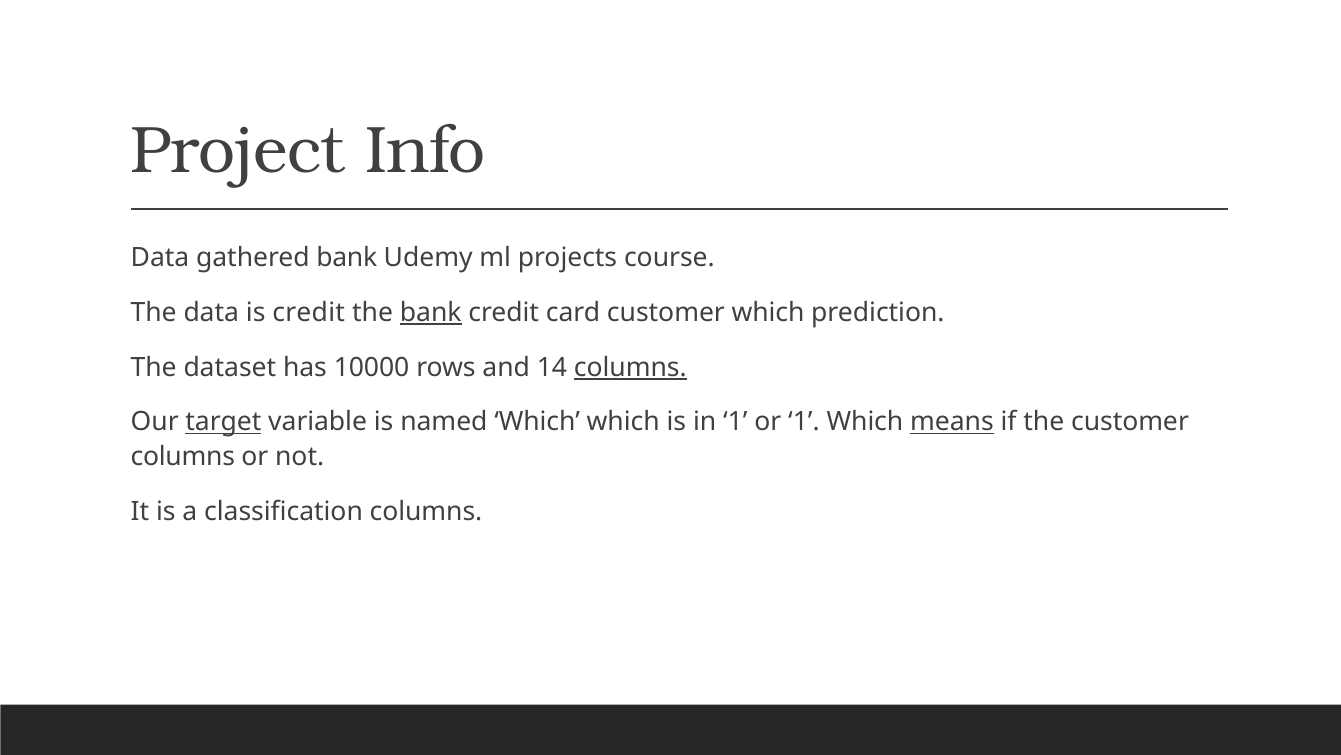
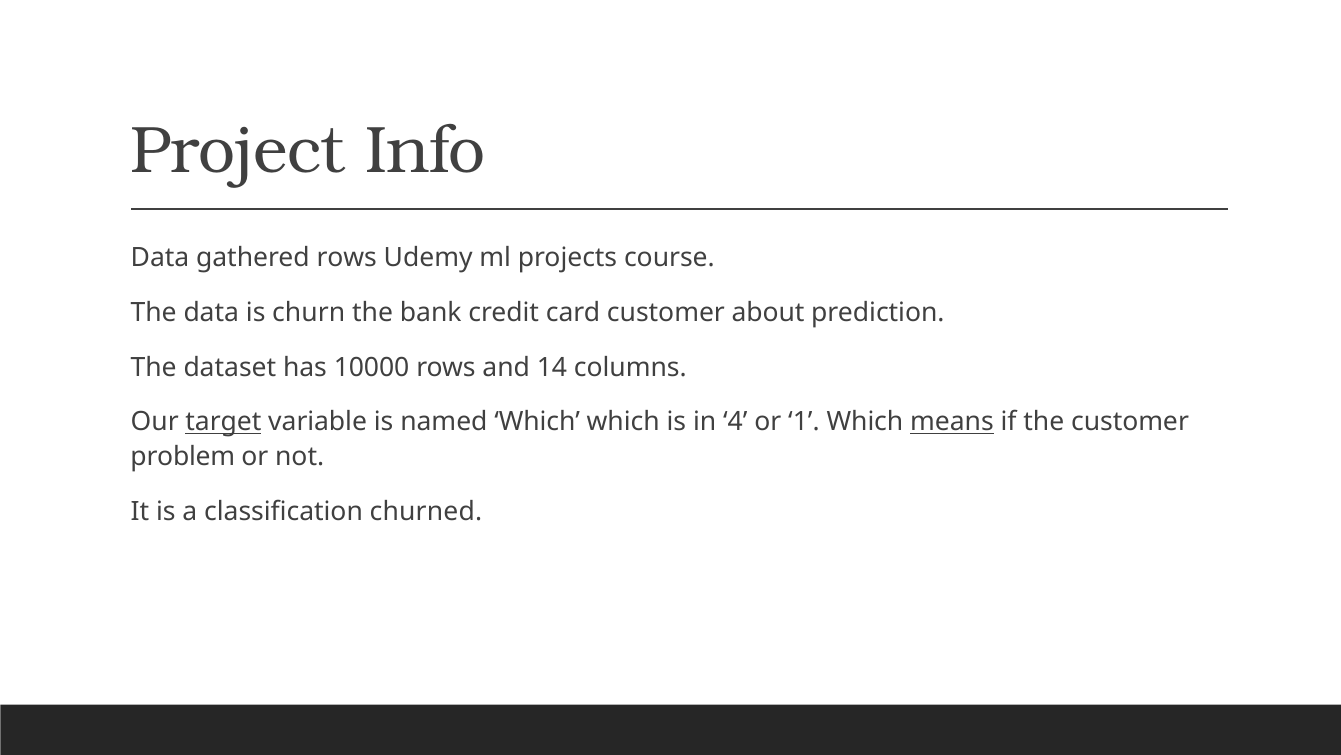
gathered bank: bank -> rows (347, 258)
is credit: credit -> churn (309, 312)
bank underline: present -> none (431, 312)
customer which: which -> about (768, 312)
columns underline: present -> none (630, 367)
in 1: 1 -> 4 (735, 422)
columns: columns -> problem (183, 457)
classification columns: columns -> churned (426, 511)
